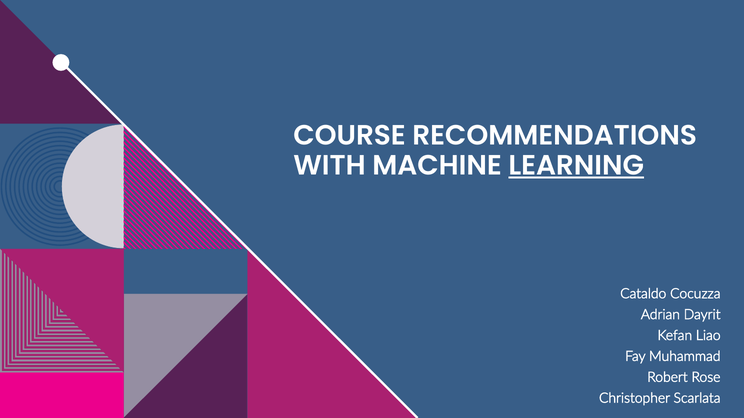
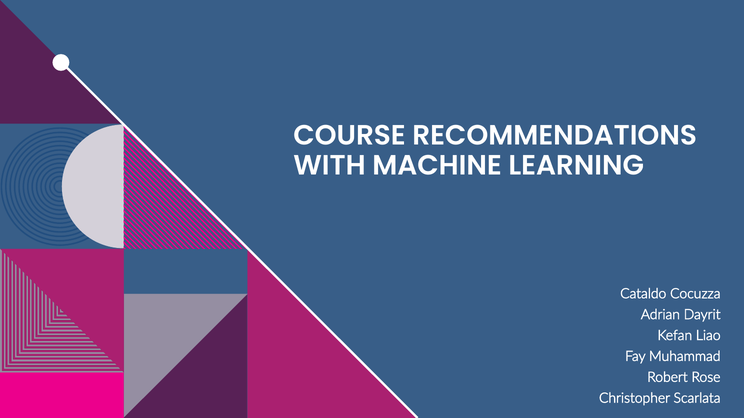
LEARNING underline: present -> none (576, 166)
